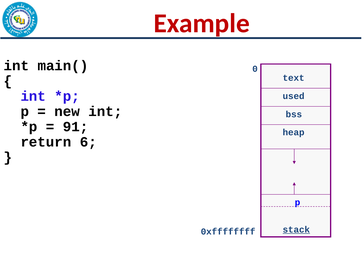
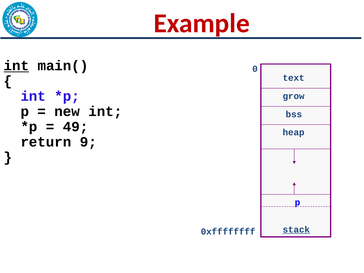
int underline: none -> present (16, 66)
used: used -> grow (294, 96)
91: 91 -> 49 (76, 127)
6: 6 -> 9 (88, 142)
